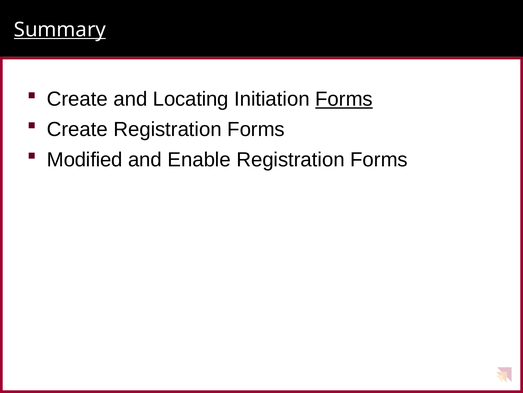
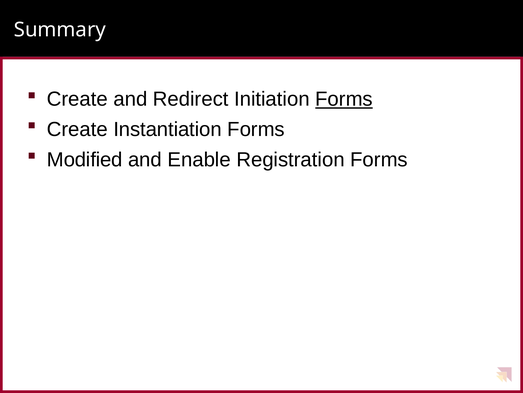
Summary underline: present -> none (60, 30)
Locating: Locating -> Redirect (191, 99)
Create Registration: Registration -> Instantiation (168, 129)
